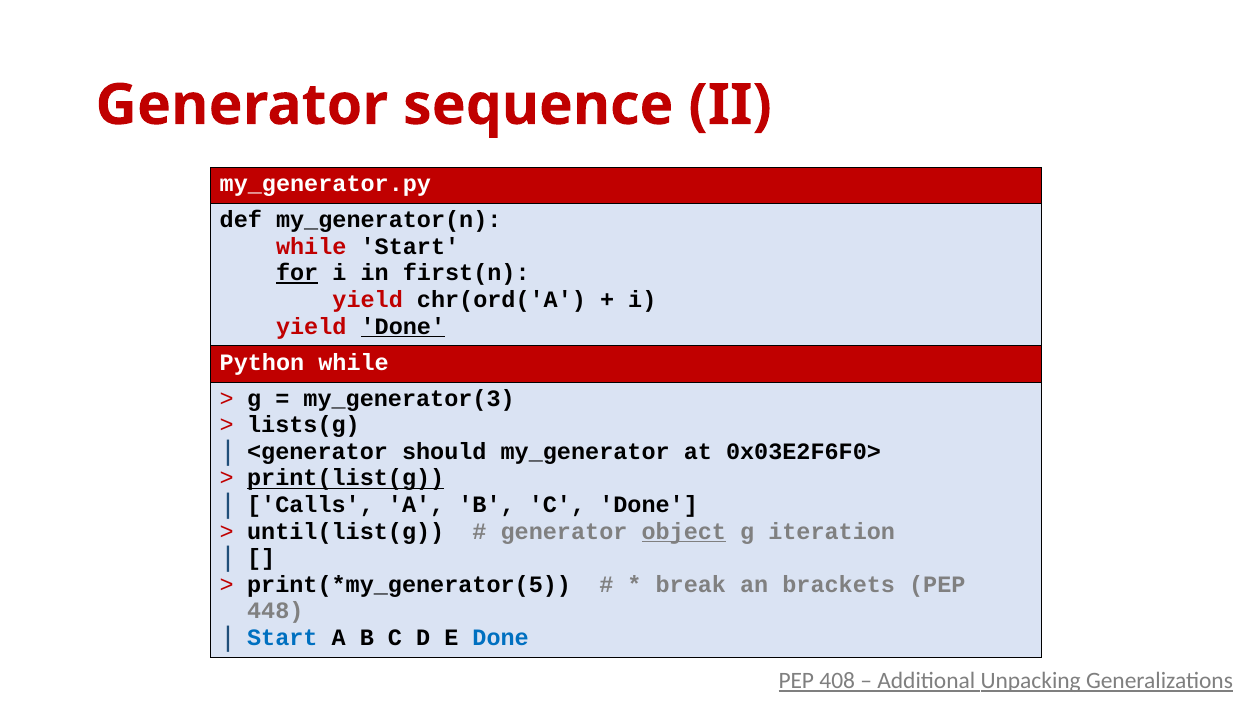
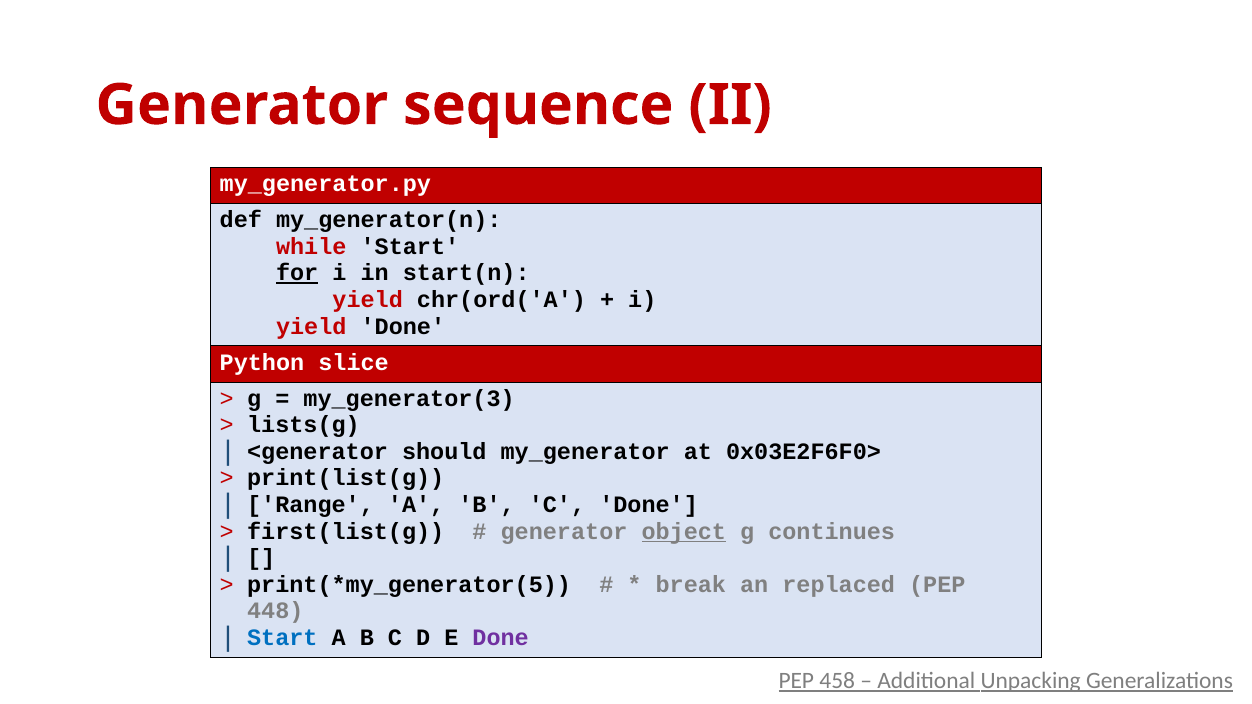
first(n: first(n -> start(n (466, 273)
Done underline: present -> none (403, 326)
Python while: while -> slice (354, 362)
print(list(g underline: present -> none (346, 478)
Calls: Calls -> Range (311, 505)
until(list(g: until(list(g -> first(list(g (346, 532)
iteration: iteration -> continues (832, 532)
brackets: brackets -> replaced (839, 585)
Done colour: blue -> purple (501, 638)
408: 408 -> 458 (837, 681)
